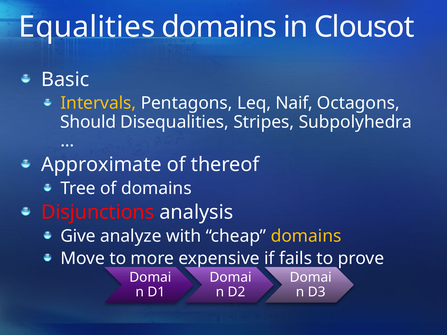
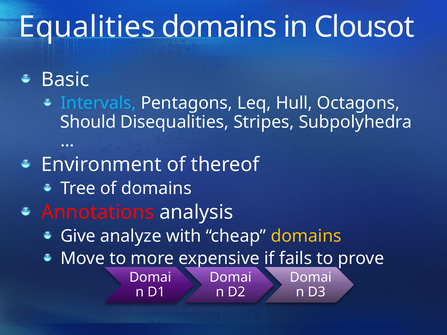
Intervals colour: yellow -> light blue (98, 103)
Naif: Naif -> Hull (294, 103)
Approximate: Approximate -> Environment (101, 165)
Disjunctions: Disjunctions -> Annotations (98, 213)
